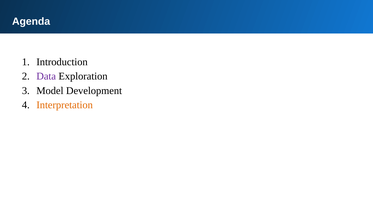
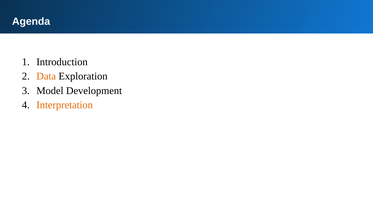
Data colour: purple -> orange (46, 76)
